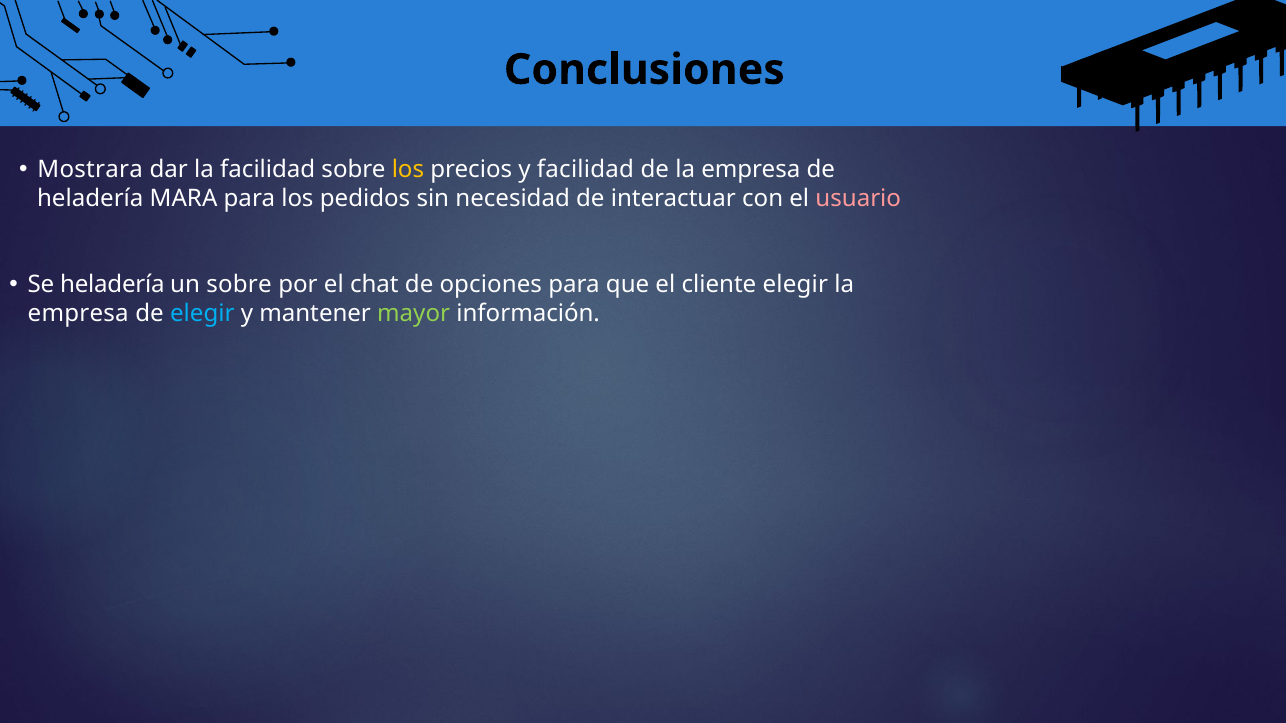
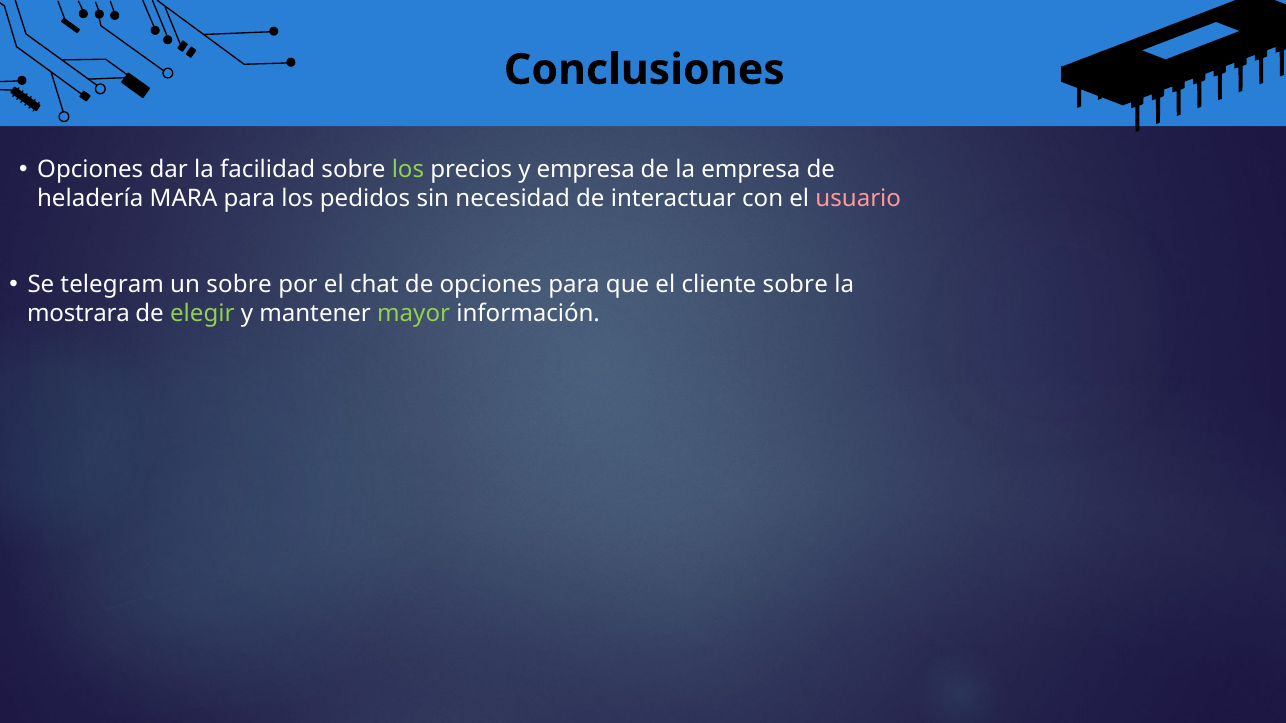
Mostrara: Mostrara -> Opciones (90, 170)
los colour: yellow -> light green (408, 170)
y facilidad: facilidad -> empresa (586, 170)
Se heladería: heladería -> telegram (112, 285)
cliente elegir: elegir -> sobre (795, 285)
empresa: empresa -> mostrara (78, 314)
elegir colour: light blue -> light green (202, 314)
